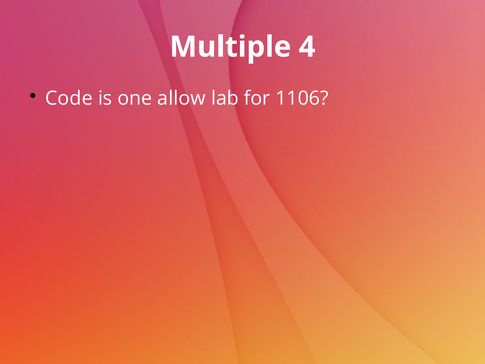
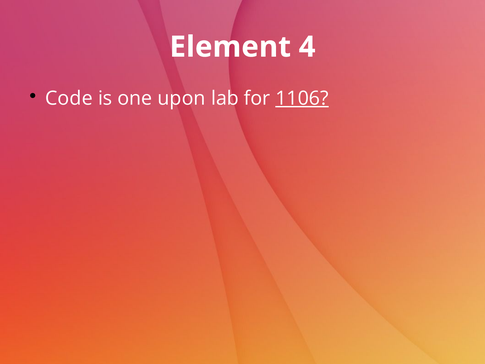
Multiple: Multiple -> Element (230, 47)
allow: allow -> upon (181, 98)
1106 underline: none -> present (302, 98)
